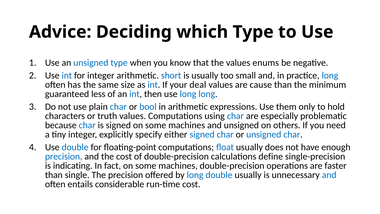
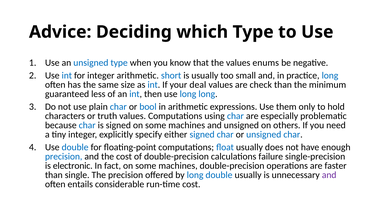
cause: cause -> check (261, 85)
define: define -> failure (271, 156)
indicating: indicating -> electronic (73, 166)
and colour: blue -> purple (329, 175)
